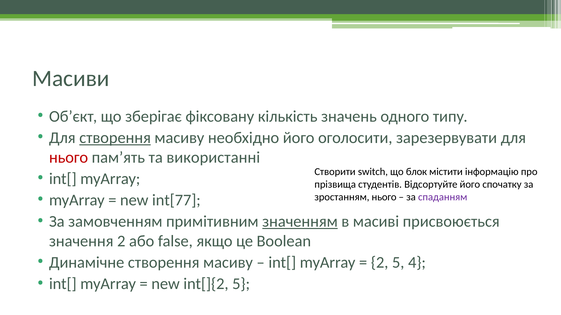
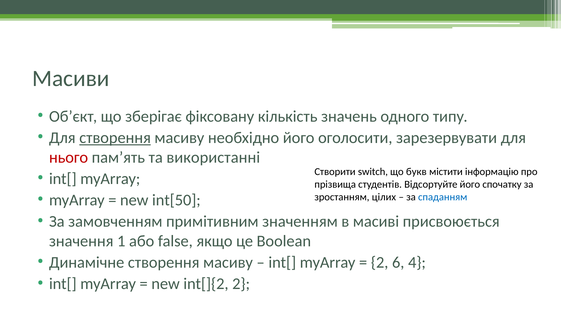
блок: блок -> букв (416, 172)
зростанням нього: нього -> цілих (384, 197)
спаданням colour: purple -> blue (443, 197)
int[77: int[77 -> int[50 (176, 200)
значенням underline: present -> none (300, 222)
значення 2: 2 -> 1 (121, 241)
2 5: 5 -> 6 (398, 263)
int[]{2 5: 5 -> 2 (241, 284)
